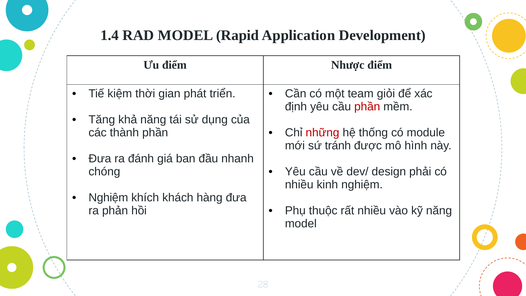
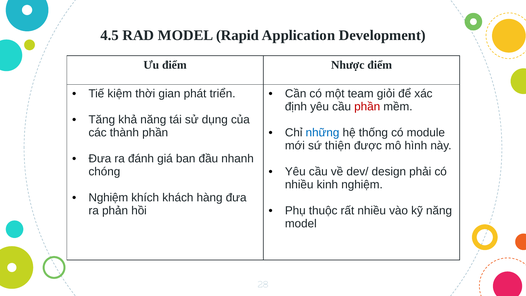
1.4: 1.4 -> 4.5 (110, 35)
những colour: red -> blue (323, 133)
tránh: tránh -> thiện (338, 146)
